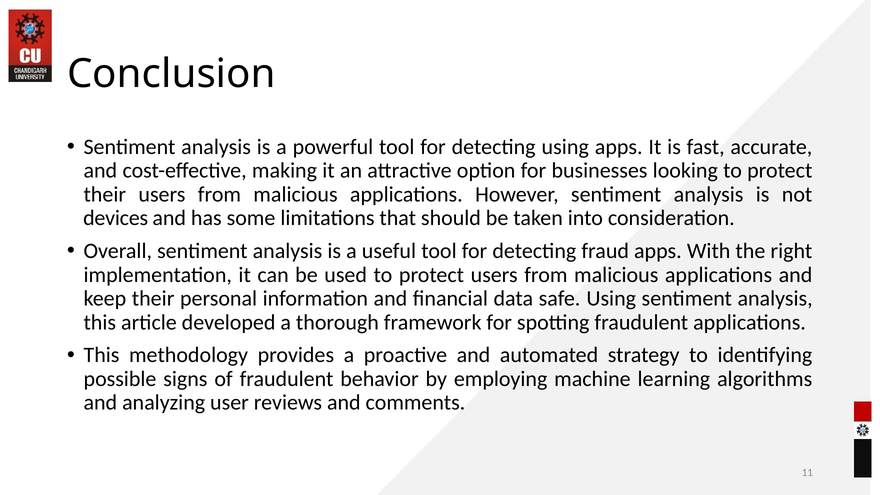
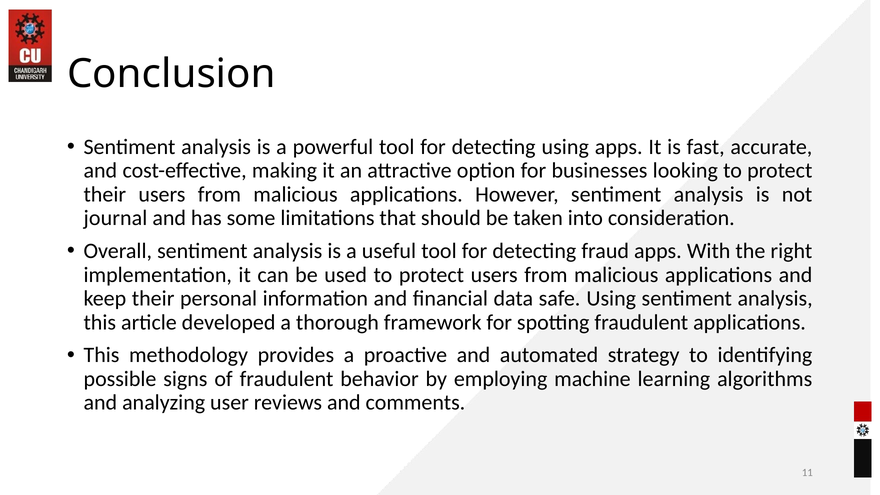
devices: devices -> journal (115, 218)
